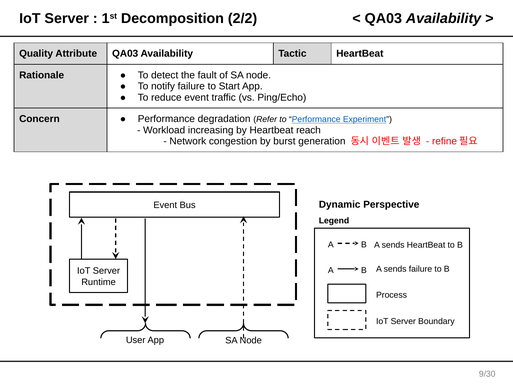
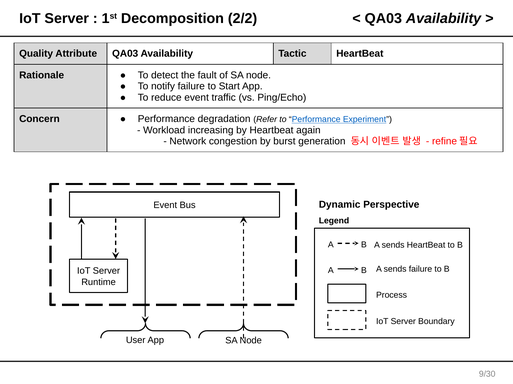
reach: reach -> again (308, 130)
